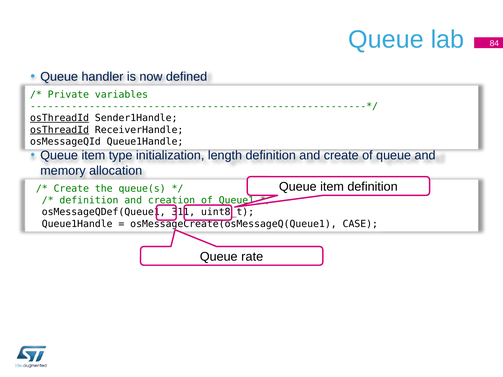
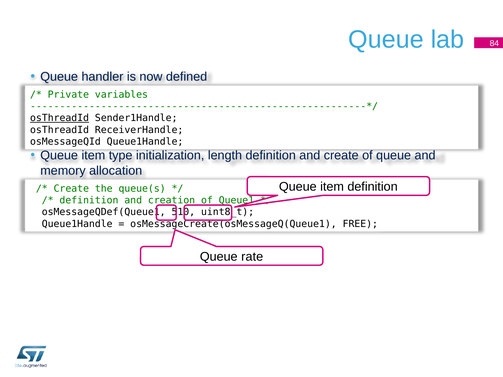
osThreadId underline: present -> none (60, 130)
311: 311 -> 510 (183, 212)
CASE: CASE -> FREE (360, 224)
